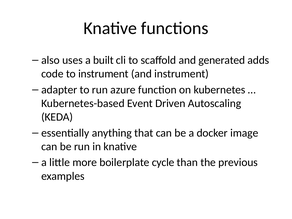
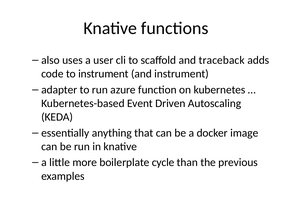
built: built -> user (103, 60)
generated: generated -> traceback (222, 60)
